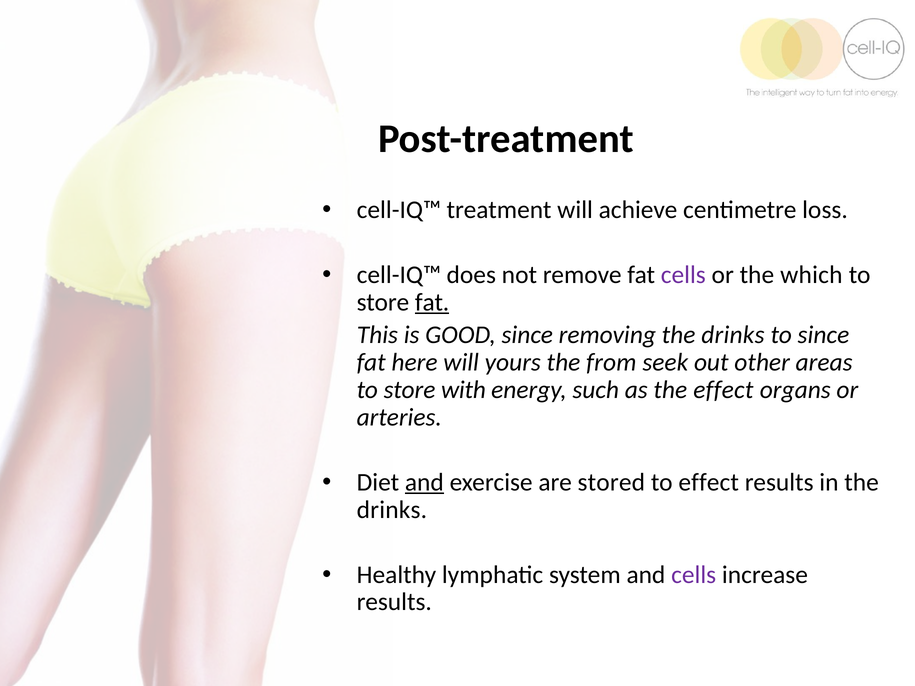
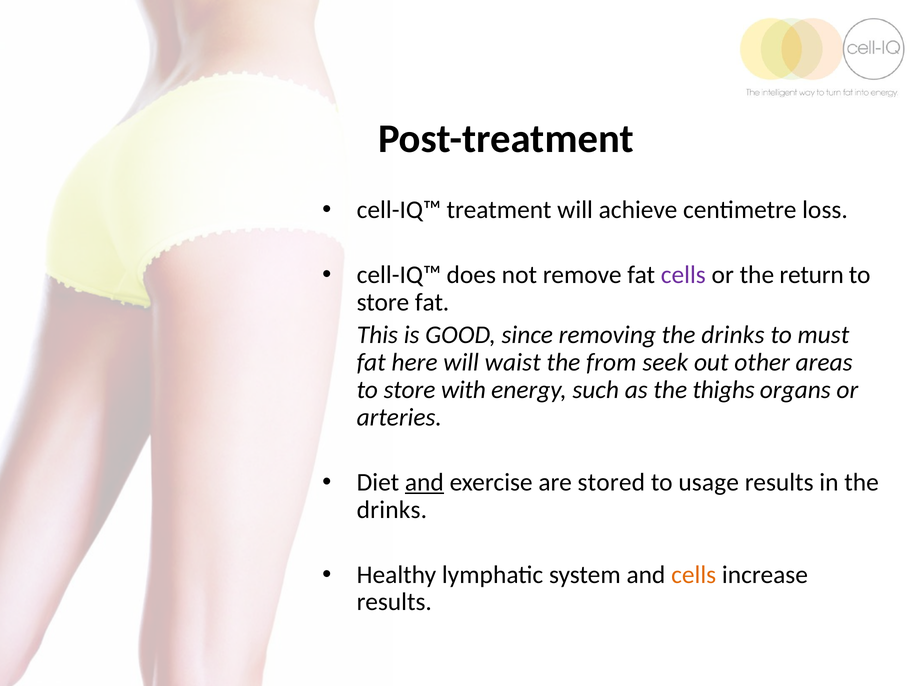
which: which -> return (812, 275)
fat underline: present -> none (432, 302)
to since: since -> must (823, 335)
yours: yours -> waist (513, 362)
the effect: effect -> thighs (724, 390)
to effect: effect -> usage (709, 482)
cells colour: purple -> orange (694, 575)
